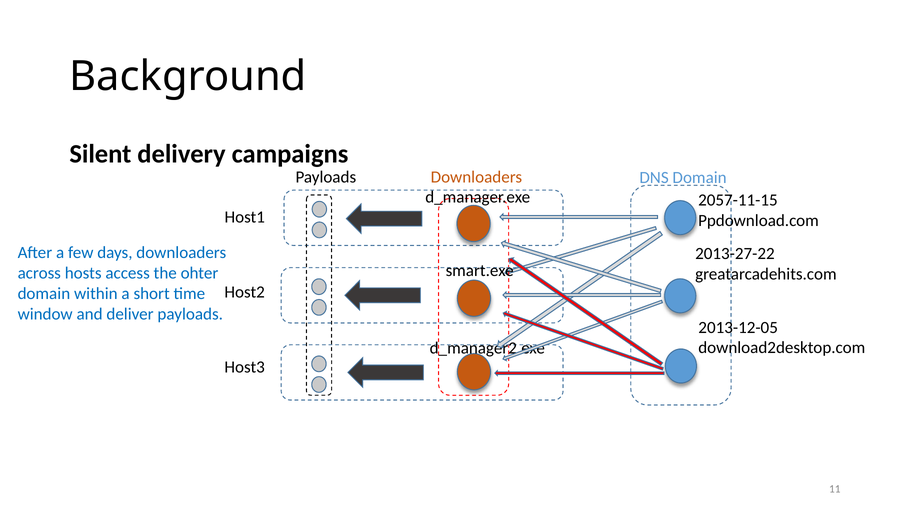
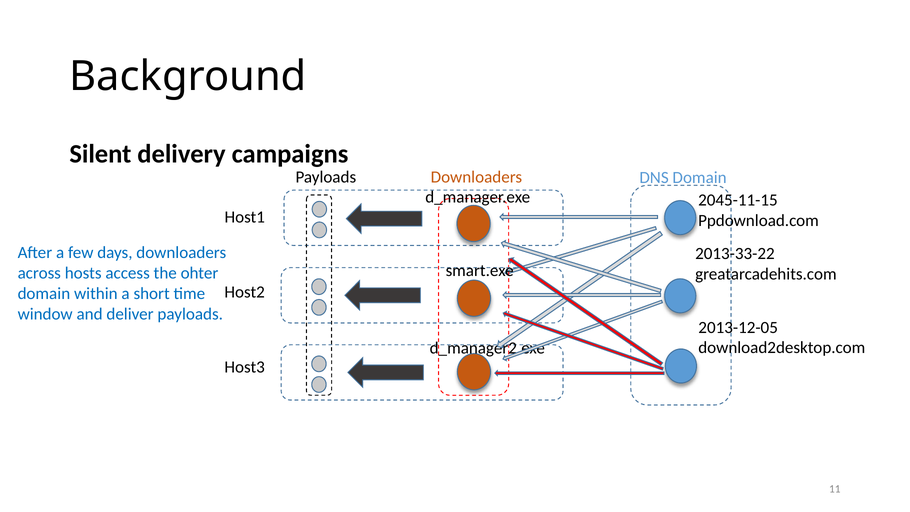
2057-11-15: 2057-11-15 -> 2045-11-15 (738, 200)
2013-27-22: 2013-27-22 -> 2013-33-22 (735, 254)
